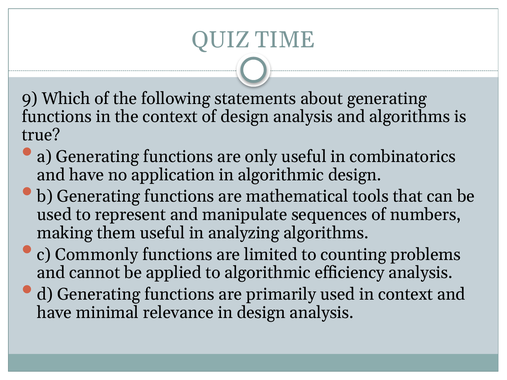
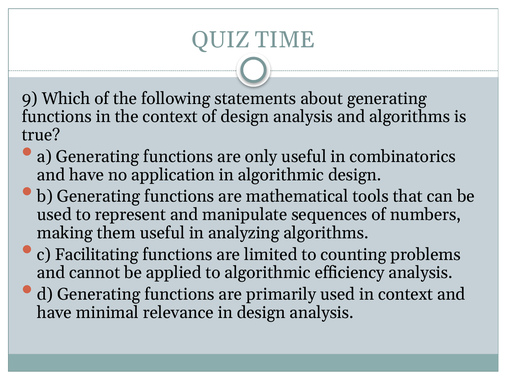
Commonly: Commonly -> Facilitating (97, 255)
